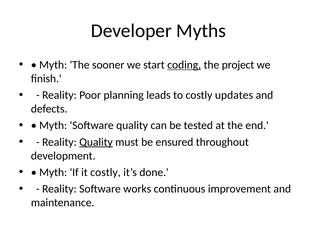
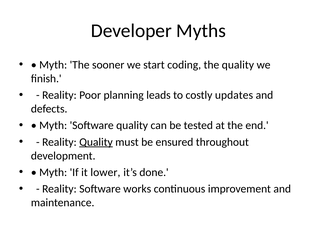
coding underline: present -> none (184, 65)
the project: project -> quality (238, 65)
it costly: costly -> lower (105, 172)
